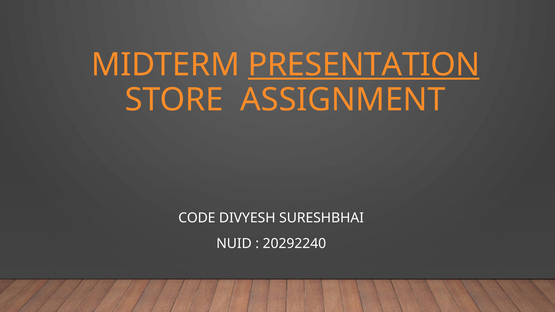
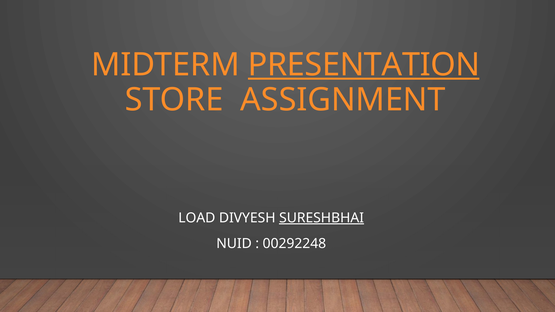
CODE: CODE -> LOAD (197, 218)
SURESHBHAI underline: none -> present (322, 218)
20292240: 20292240 -> 00292248 (294, 244)
